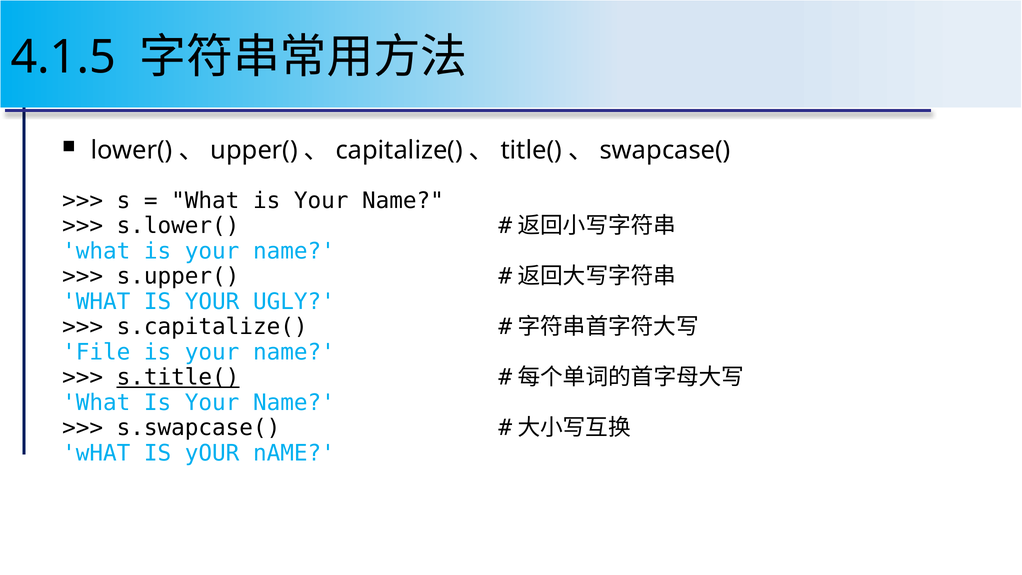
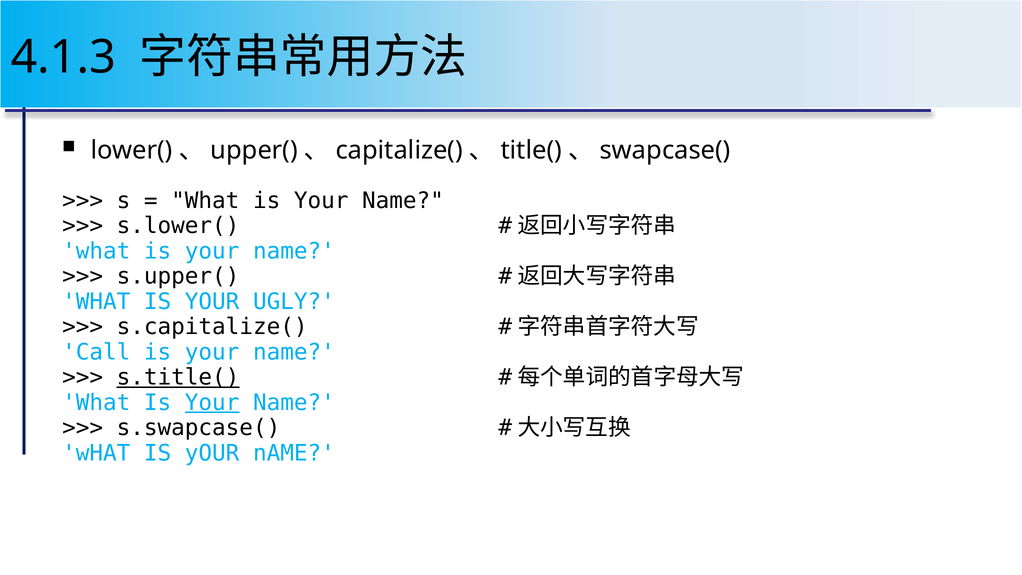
4.1.5: 4.1.5 -> 4.1.3 (63, 57)
File: File -> Call (96, 352)
Your underline: none -> present (212, 403)
